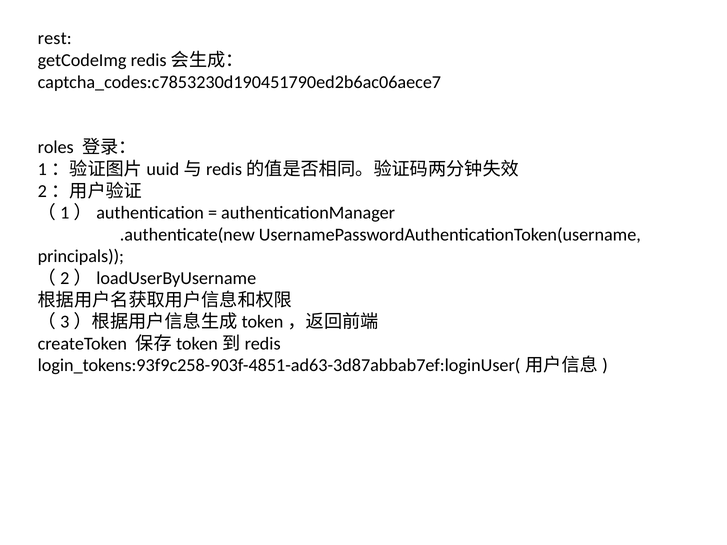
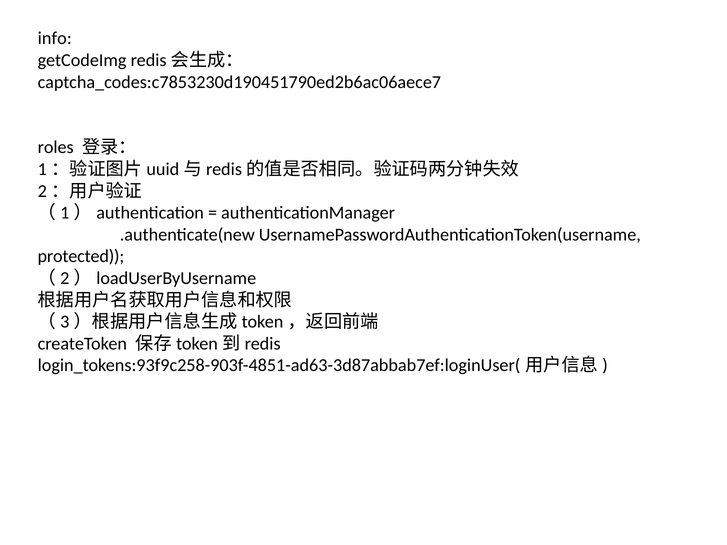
rest: rest -> info (55, 38)
principals: principals -> protected (81, 257)
